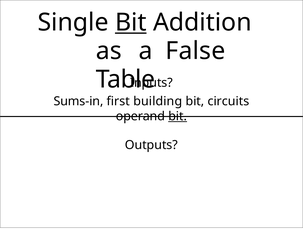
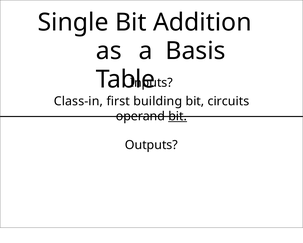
Bit underline: present -> none (131, 22)
False: False -> Basis (195, 51)
Sums-in: Sums-in -> Class-in (78, 101)
